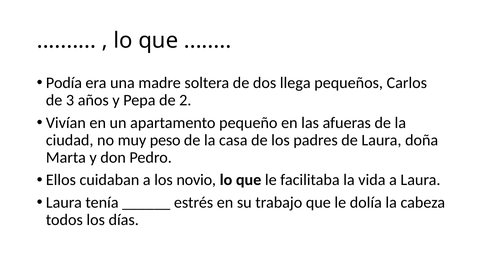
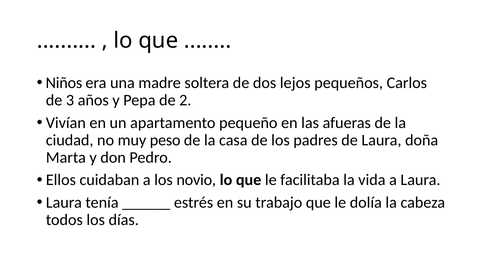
Podía: Podía -> Niños (64, 83)
llega: llega -> lejos (295, 83)
